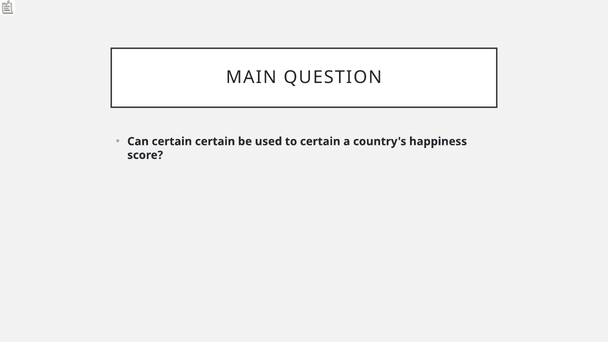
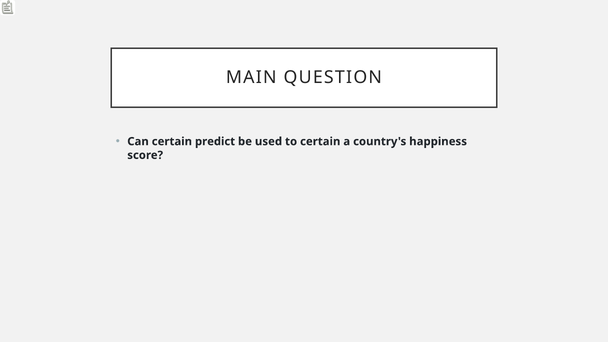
certain certain: certain -> predict (215, 141)
